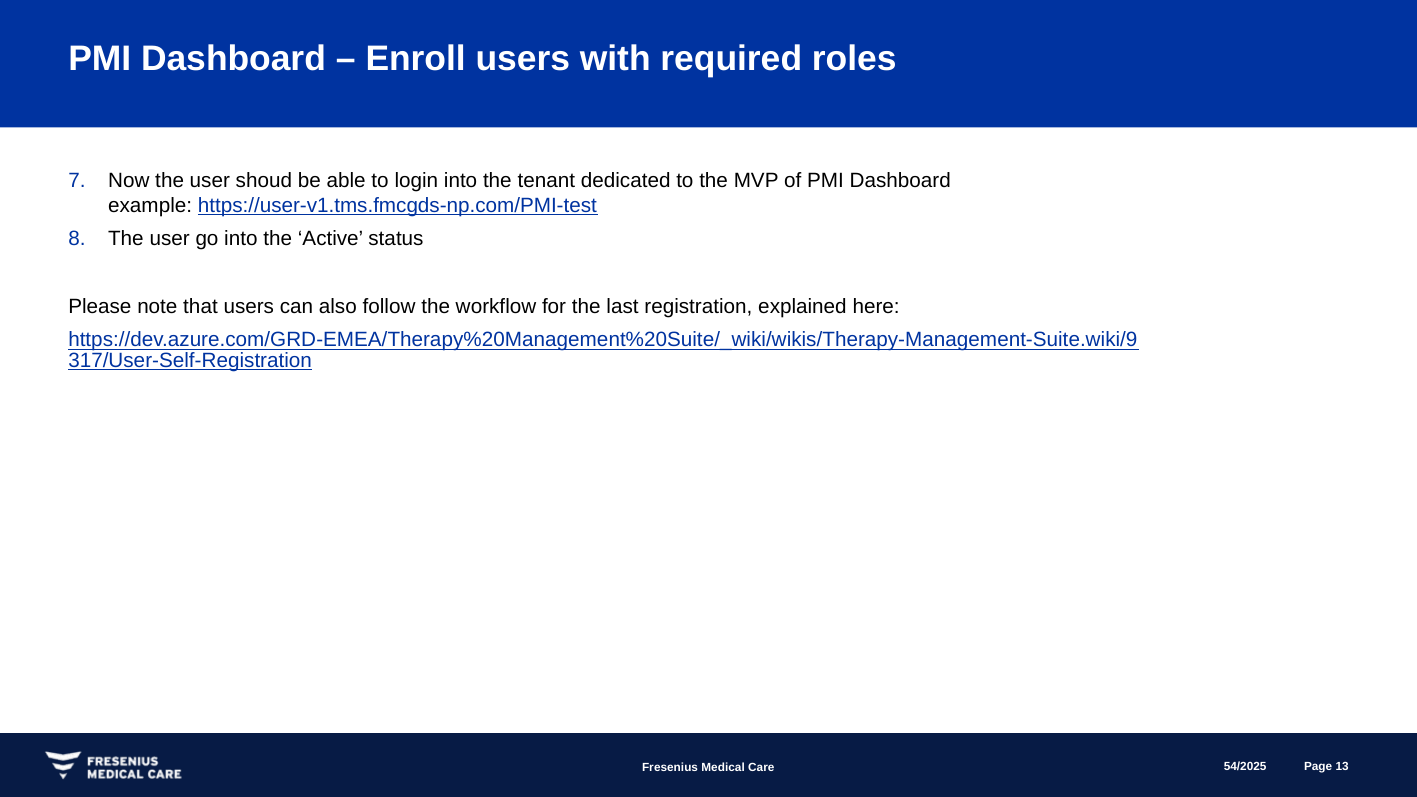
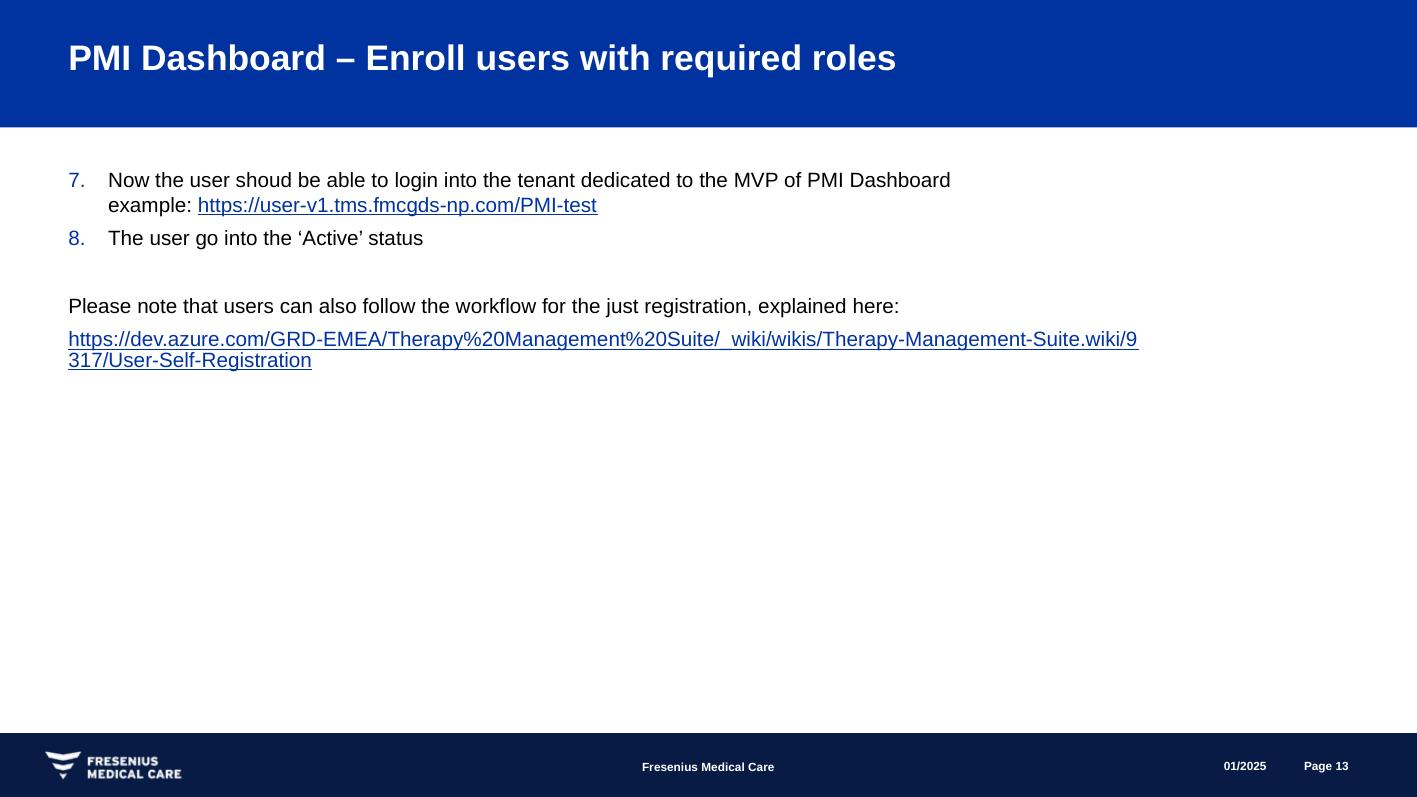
last: last -> just (623, 306)
54/2025: 54/2025 -> 01/2025 (1245, 766)
